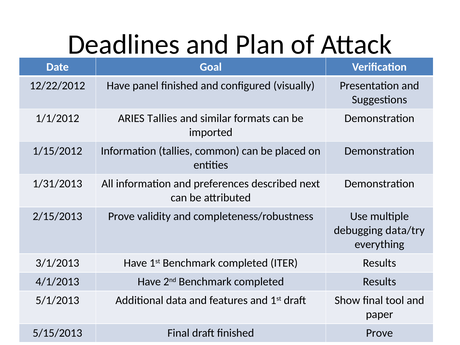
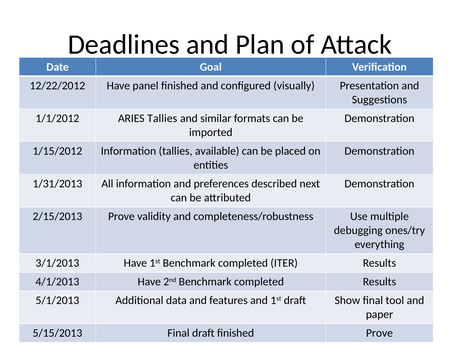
common: common -> available (217, 151)
data/try: data/try -> ones/try (405, 230)
